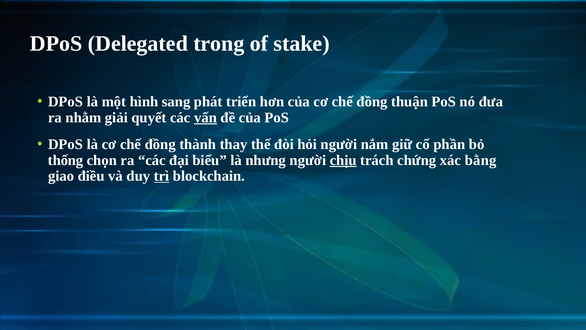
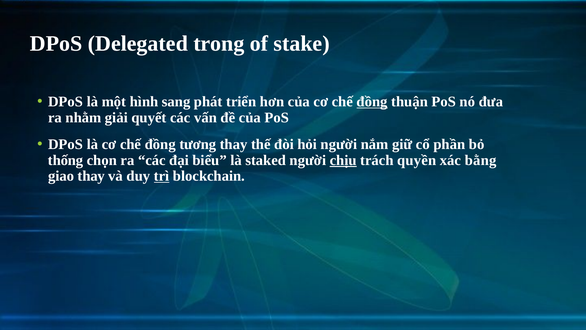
đồng underline: none -> present (372, 102)
vấn underline: present -> none (206, 117)
thành: thành -> tương (198, 144)
nhưng: nhưng -> staked (266, 160)
chứng: chứng -> quyền (417, 160)
giao điều: điều -> thay (91, 176)
